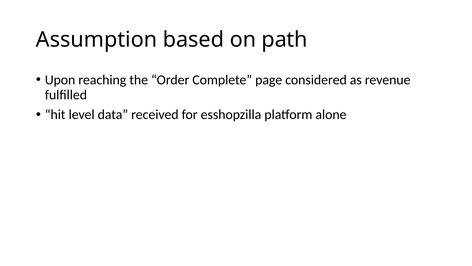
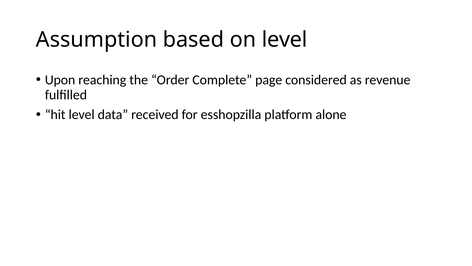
on path: path -> level (285, 40)
